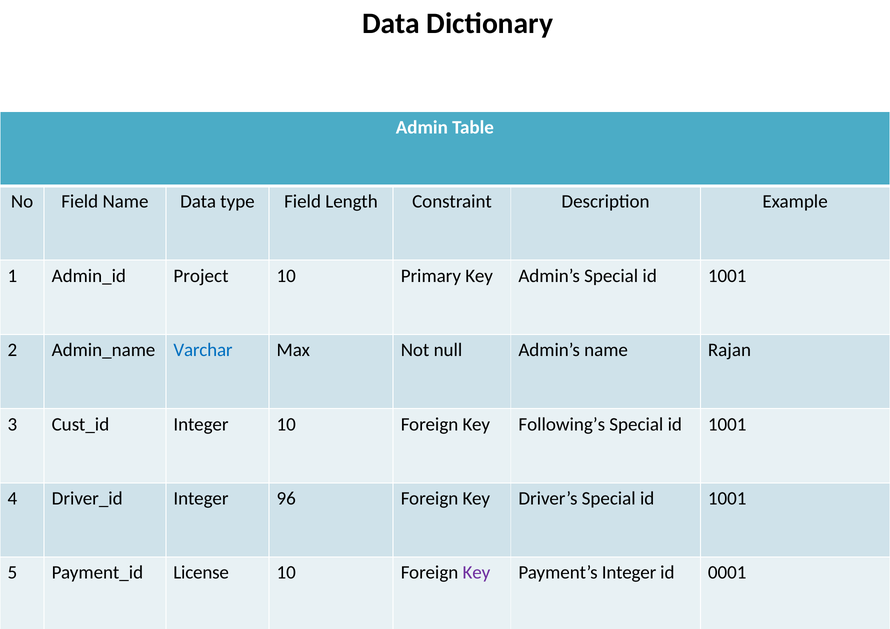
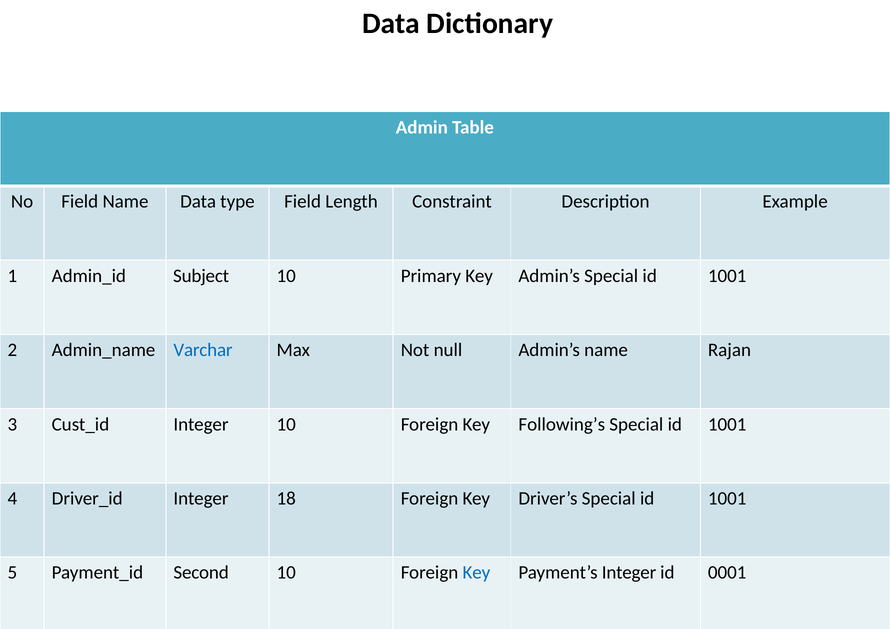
Project: Project -> Subject (201, 276)
96: 96 -> 18 (286, 499)
License: License -> Second (201, 573)
Key colour: purple -> blue (476, 573)
